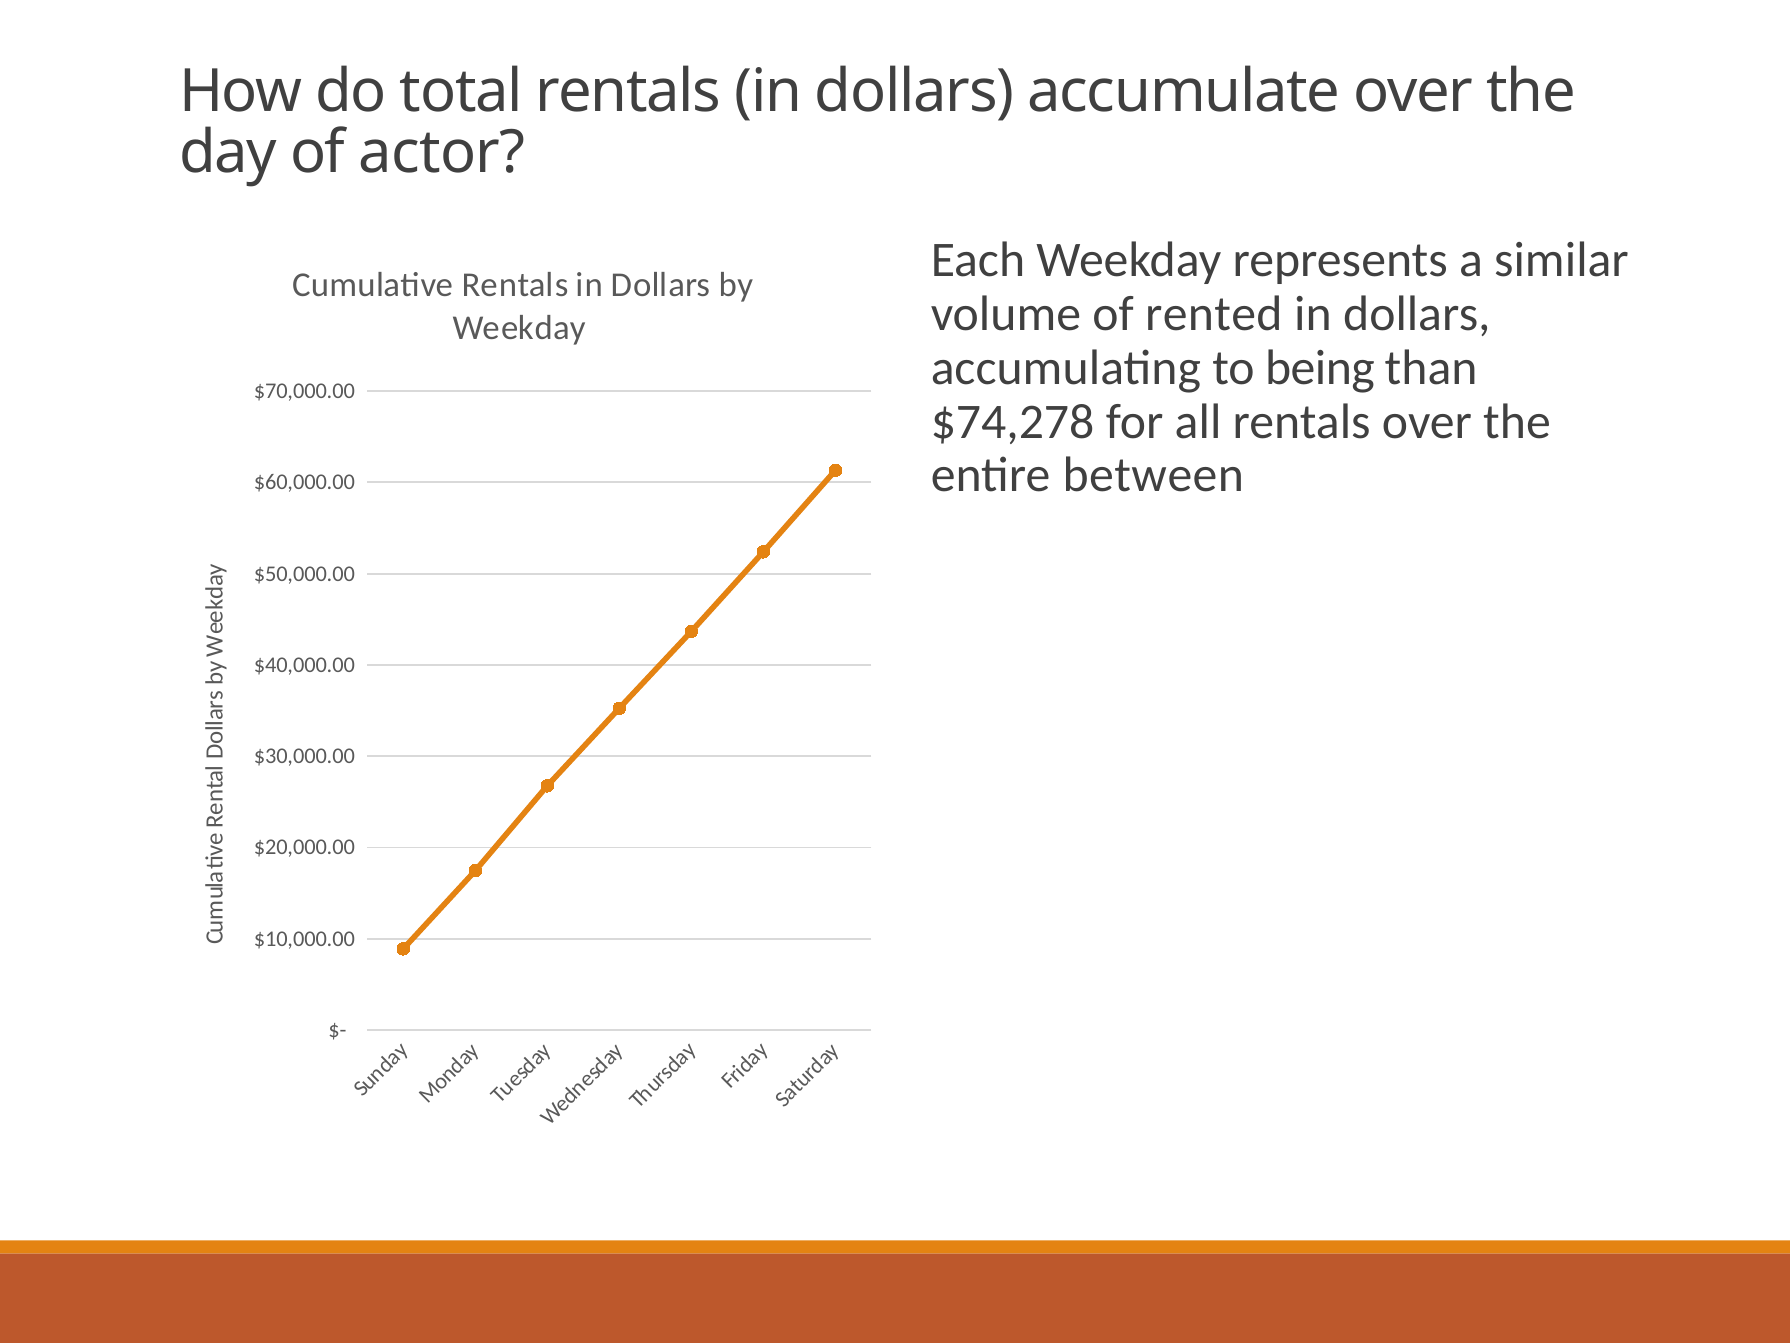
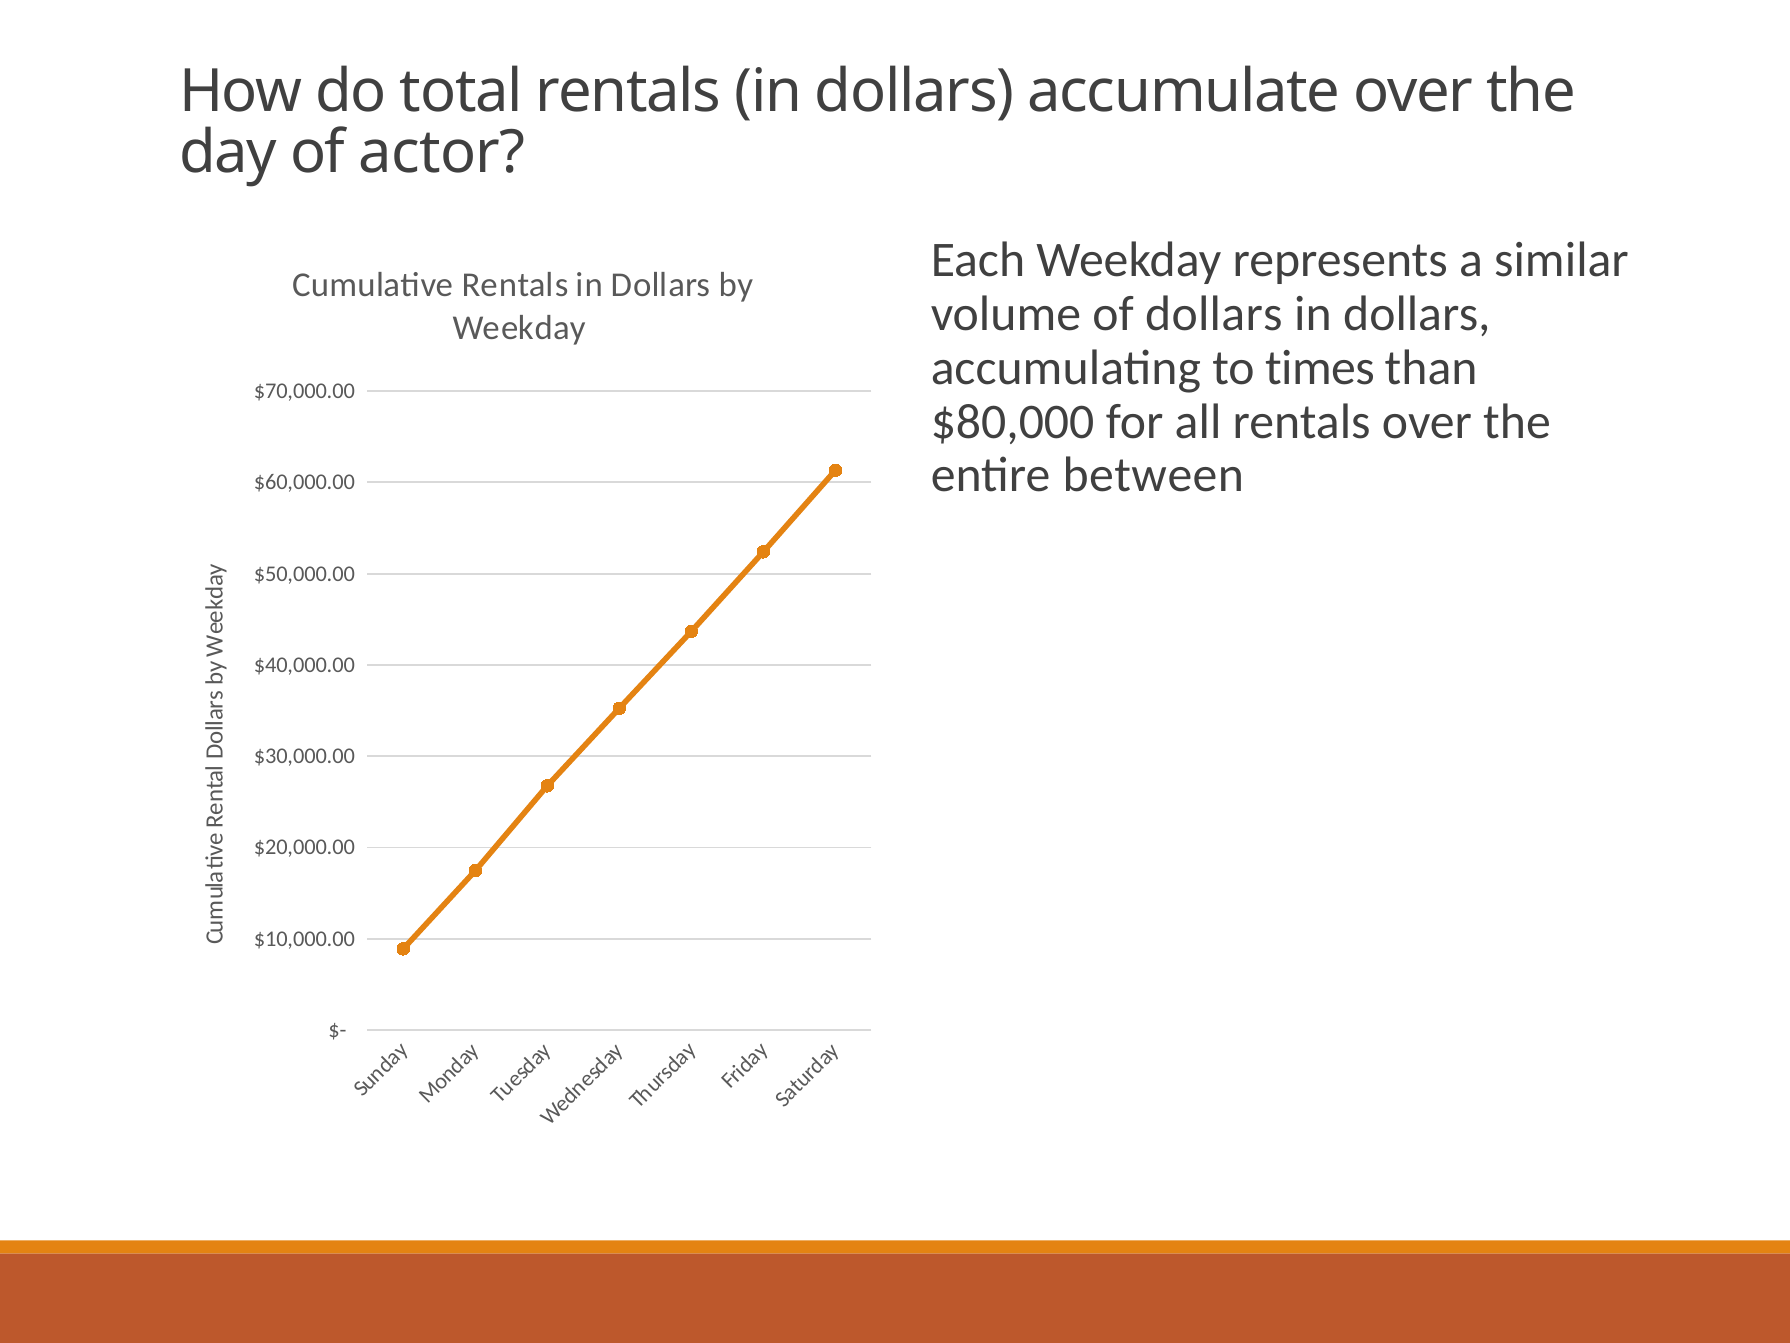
of rented: rented -> dollars (1214, 314)
being: being -> times (1320, 368)
$74,278: $74,278 -> $80,000 (1013, 421)
